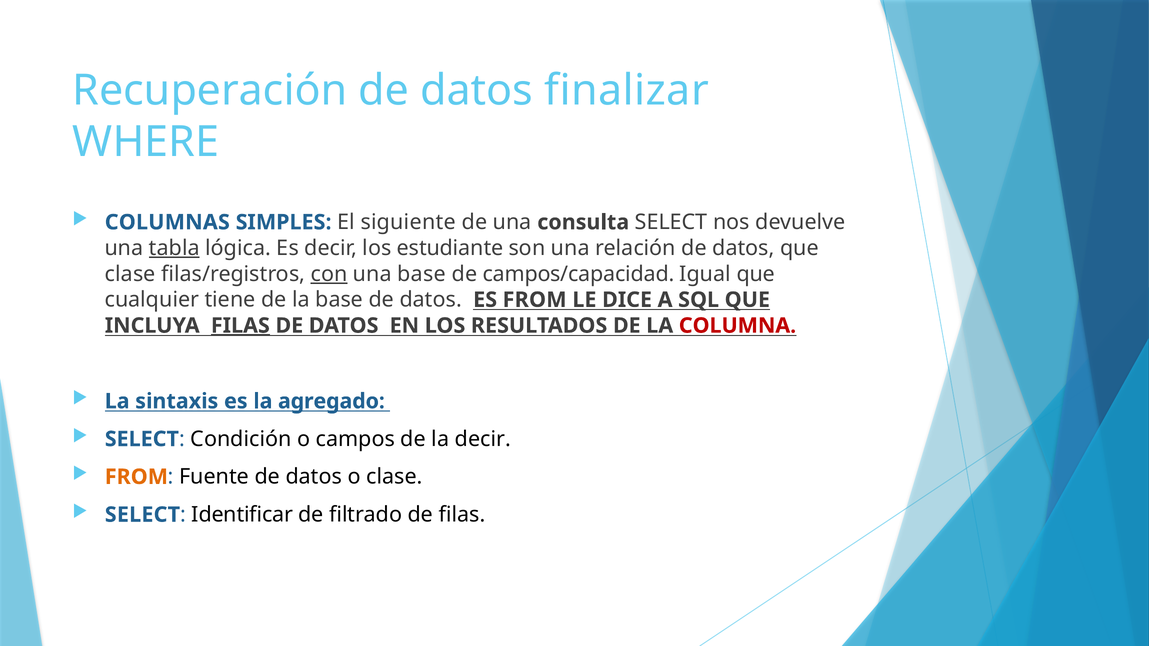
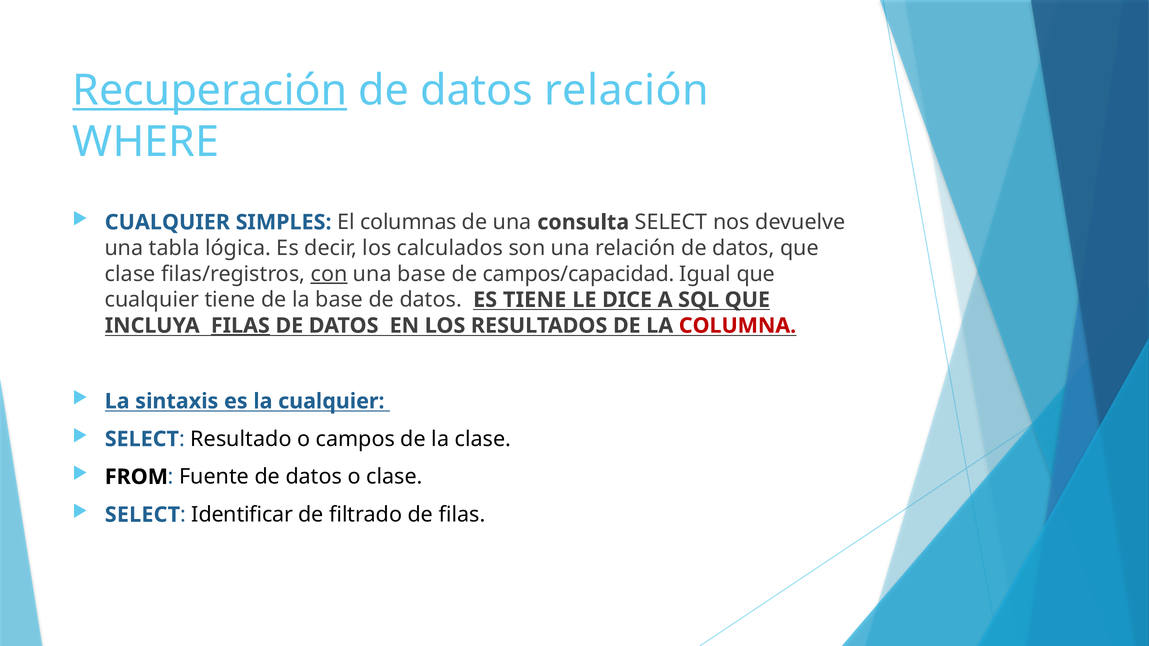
Recuperación underline: none -> present (210, 91)
datos finalizar: finalizar -> relación (627, 91)
COLUMNAS: COLUMNAS -> CUALQUIER (167, 222)
siguiente: siguiente -> columnas (408, 222)
tabla underline: present -> none (174, 248)
estudiante: estudiante -> calculados (450, 248)
ES FROM: FROM -> TIENE (535, 300)
la agregado: agregado -> cualquier (331, 401)
Condición: Condición -> Resultado (241, 439)
la decir: decir -> clase (483, 439)
FROM colour: orange -> black (136, 477)
